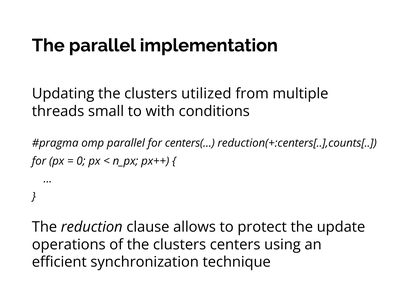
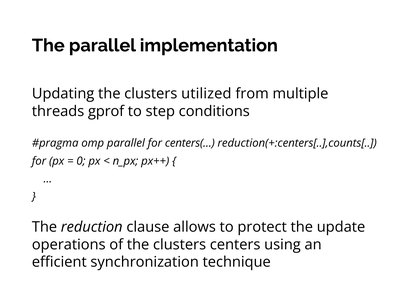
small: small -> gprof (106, 111)
with: with -> step (160, 111)
